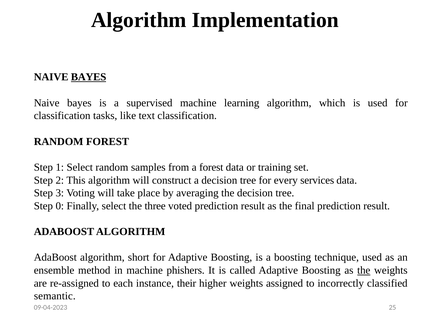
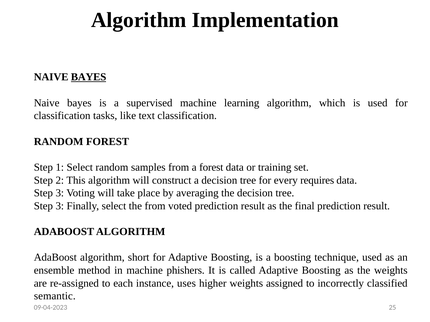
services: services -> requires (317, 180)
0: 0 -> 3 (60, 206)
the three: three -> from (155, 206)
the underline: present -> none (364, 271)
their: their -> uses (186, 284)
